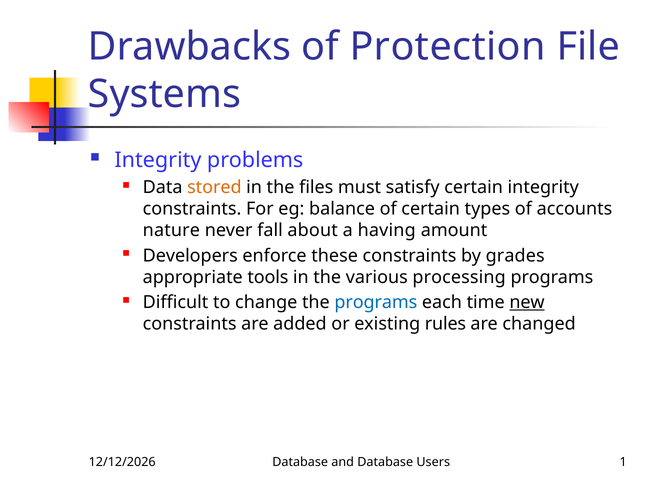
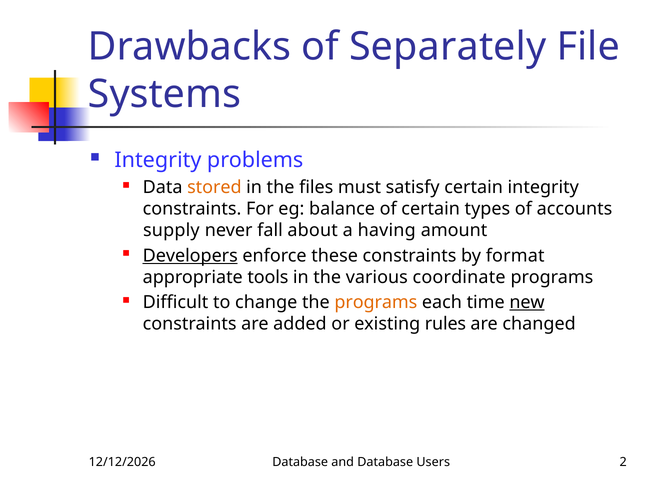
Protection: Protection -> Separately (448, 47)
nature: nature -> supply (171, 231)
Developers underline: none -> present (190, 256)
grades: grades -> format (515, 256)
processing: processing -> coordinate (459, 277)
programs colour: blue -> orange (376, 303)
1: 1 -> 2 (623, 462)
